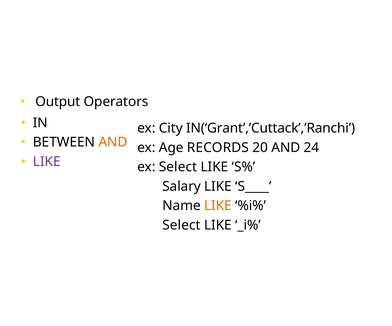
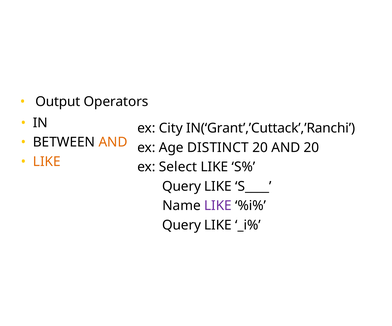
RECORDS: RECORDS -> DISTINCT (218, 148)
AND 24: 24 -> 20 (311, 148)
LIKE colour: purple -> orange (47, 162)
Salary: Salary -> Query (182, 187)
LIKE colour: orange -> purple (218, 206)
Select: Select -> Query (182, 225)
